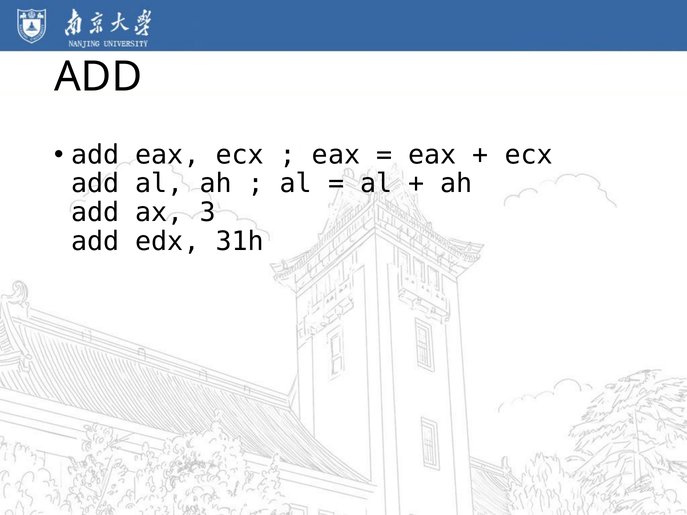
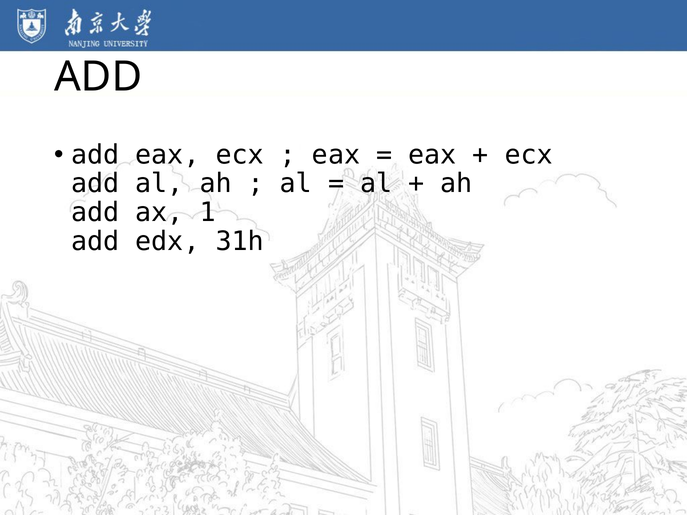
3: 3 -> 1 (208, 213)
